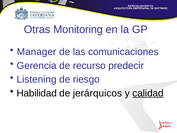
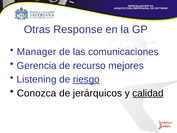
Monitoring: Monitoring -> Response (78, 29)
predecir: predecir -> mejores (126, 65)
riesgo underline: none -> present (86, 79)
Habilidad: Habilidad -> Conozca (37, 93)
